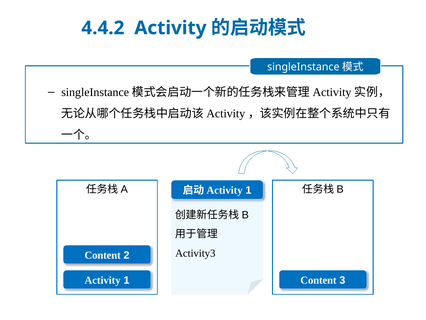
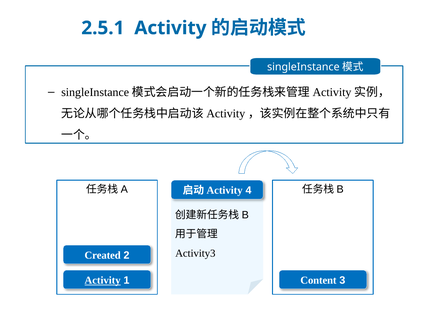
4.4.2: 4.4.2 -> 2.5.1 (103, 28)
1: 1 -> 4 (249, 190)
Content: Content -> Created (103, 255)
Activity underline: none -> present (103, 280)
